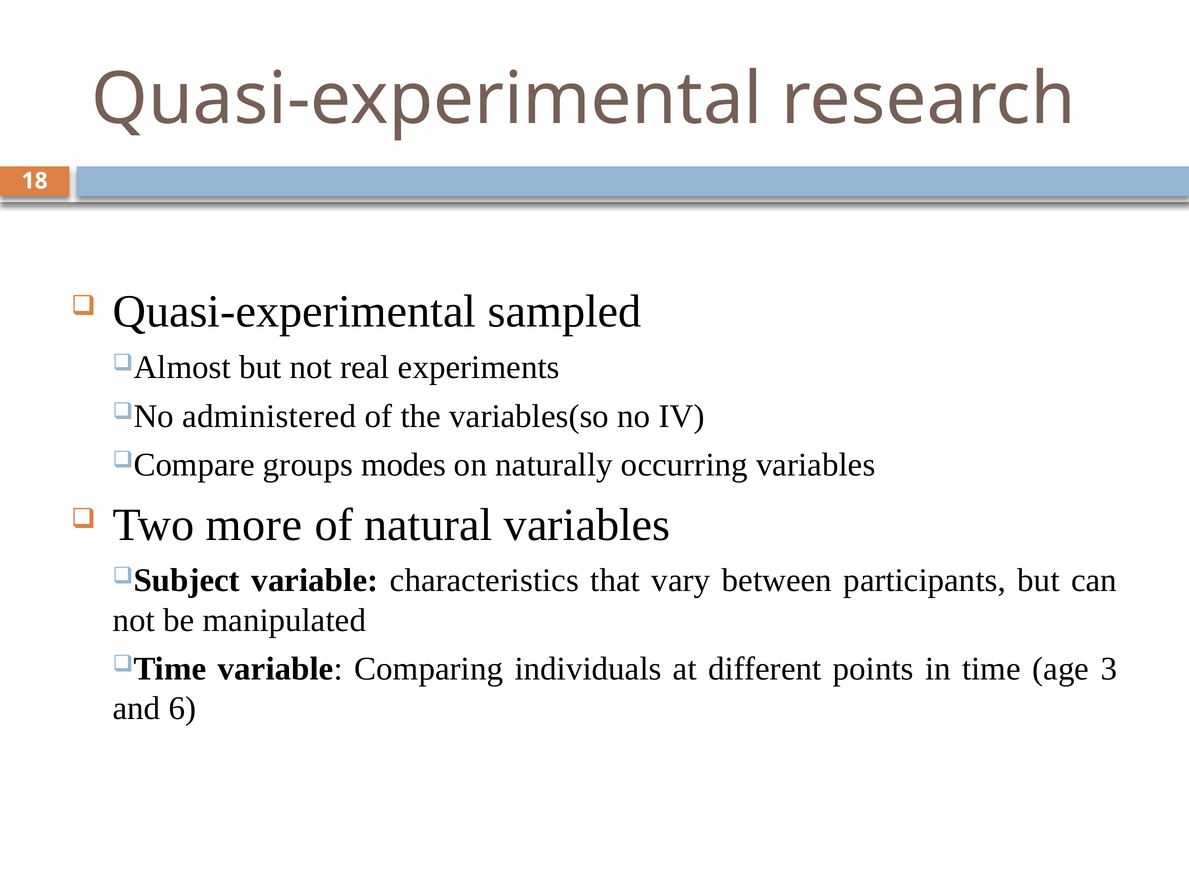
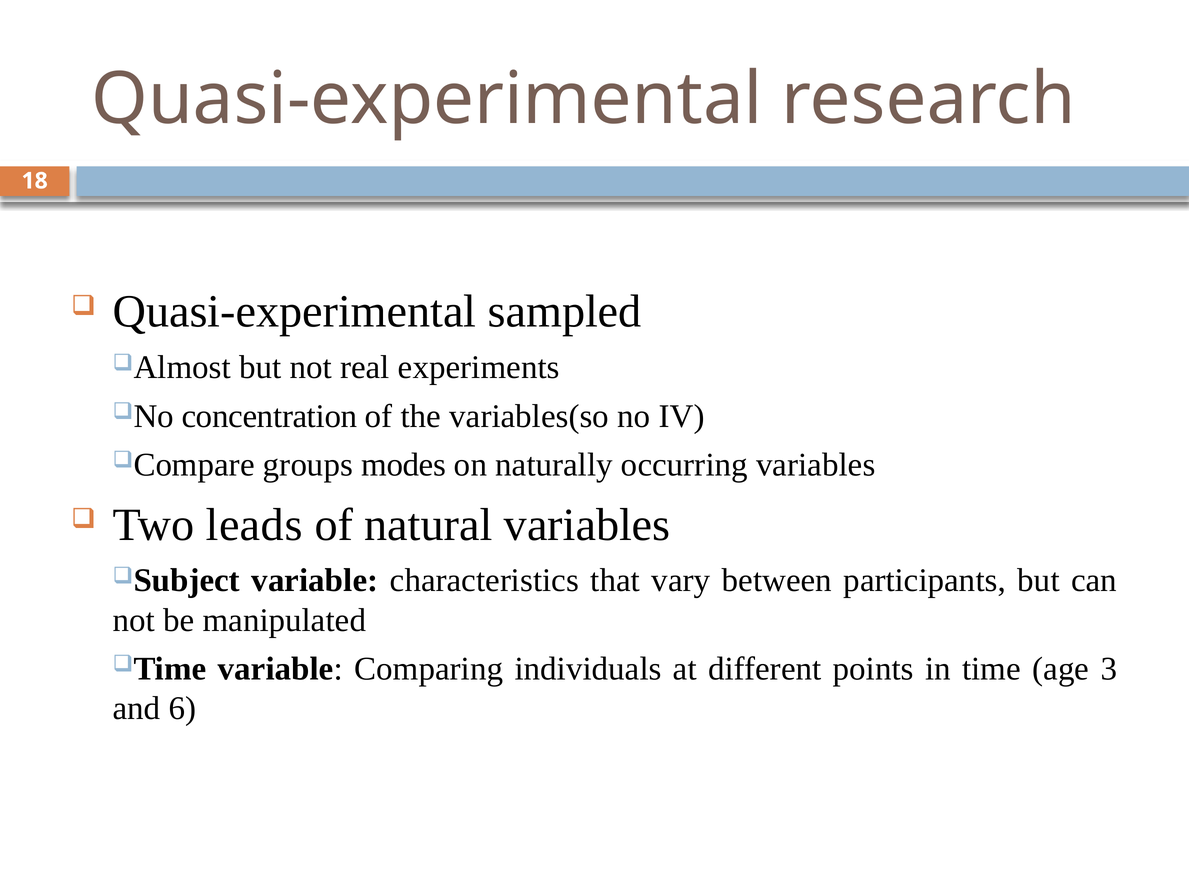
administered: administered -> concentration (270, 416)
more: more -> leads (254, 525)
